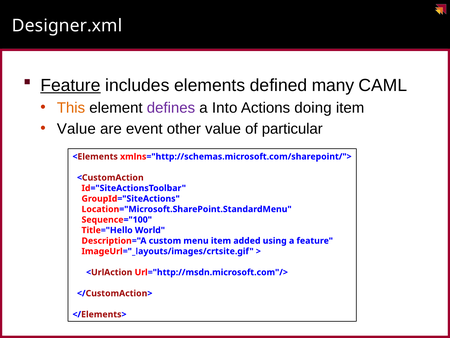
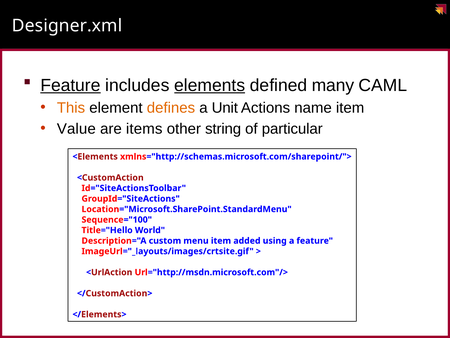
elements underline: none -> present (210, 85)
defines colour: purple -> orange (171, 108)
Into: Into -> Unit (225, 108)
doing: doing -> name (313, 108)
event: event -> items (144, 129)
other value: value -> string (223, 129)
